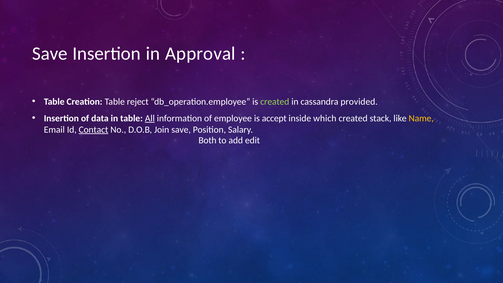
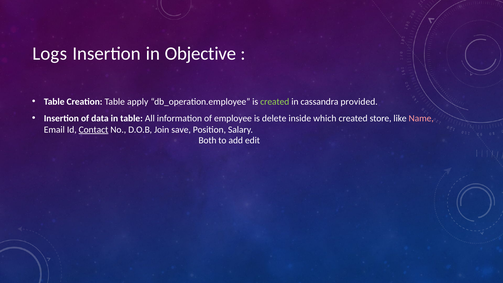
Save: Save -> Logs (50, 54)
Approval: Approval -> Objective (201, 54)
reject: reject -> apply (138, 102)
All underline: present -> none (150, 118)
accept: accept -> delete (274, 118)
stack: stack -> store (381, 118)
Name colour: yellow -> pink (421, 118)
